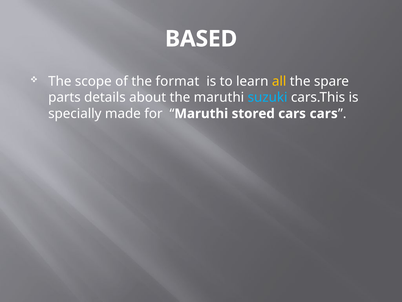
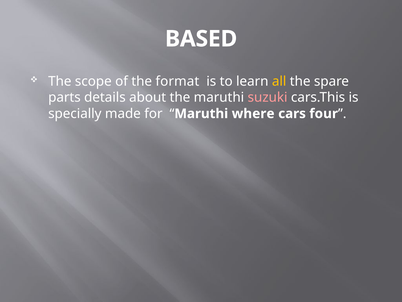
suzuki colour: light blue -> pink (268, 97)
stored: stored -> where (253, 113)
cars cars: cars -> four (324, 113)
